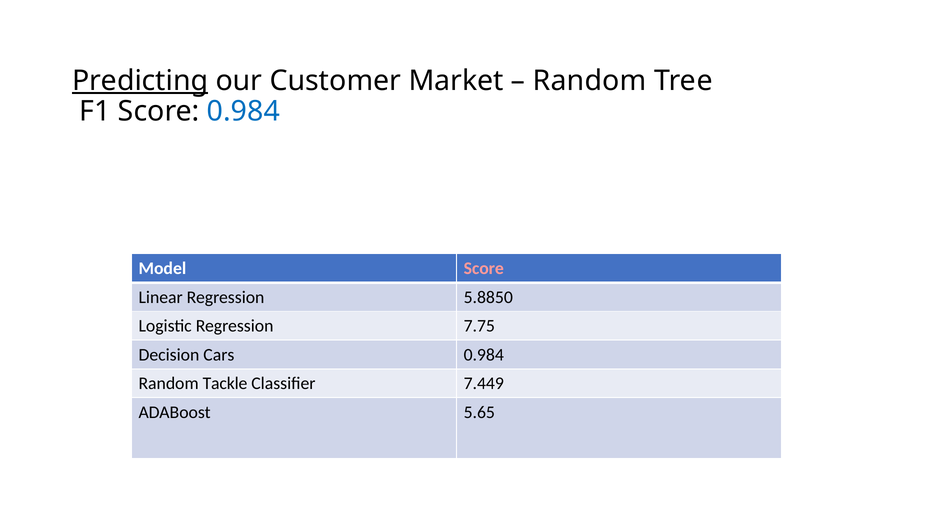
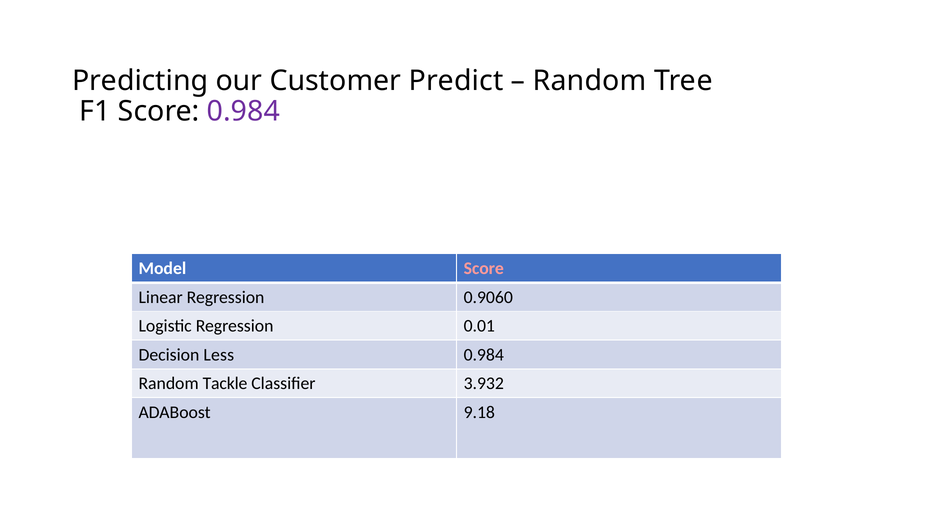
Predicting underline: present -> none (140, 81)
Market: Market -> Predict (456, 81)
0.984 colour: blue -> purple (243, 111)
5.8850: 5.8850 -> 0.9060 (488, 297)
7.75: 7.75 -> 0.01 (479, 326)
Cars: Cars -> Less (219, 354)
7.449: 7.449 -> 3.932 (484, 383)
5.65: 5.65 -> 9.18 (479, 412)
